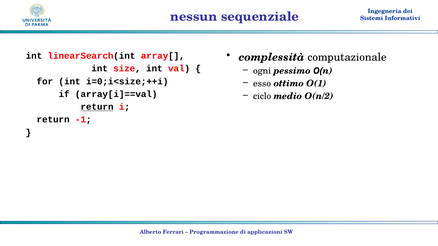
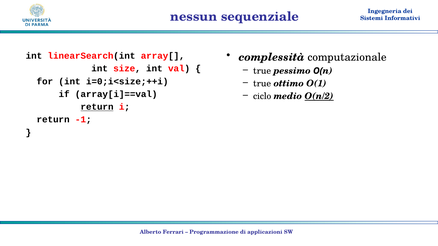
ogni: ogni -> true (262, 71)
esso: esso -> true (262, 84)
O(n/2 underline: none -> present (319, 96)
